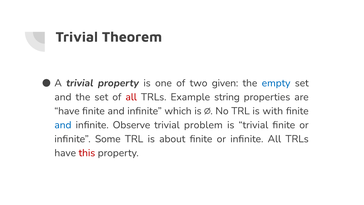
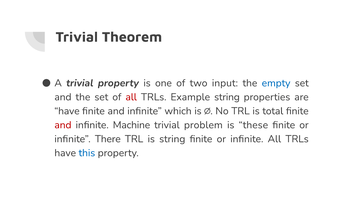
given: given -> input (225, 83)
with: with -> total (273, 111)
and colour: blue -> red (63, 125)
Observe: Observe -> Machine (131, 125)
is trivial: trivial -> these (253, 125)
Some: Some -> There (108, 139)
is about: about -> string (172, 139)
this colour: red -> blue (87, 153)
